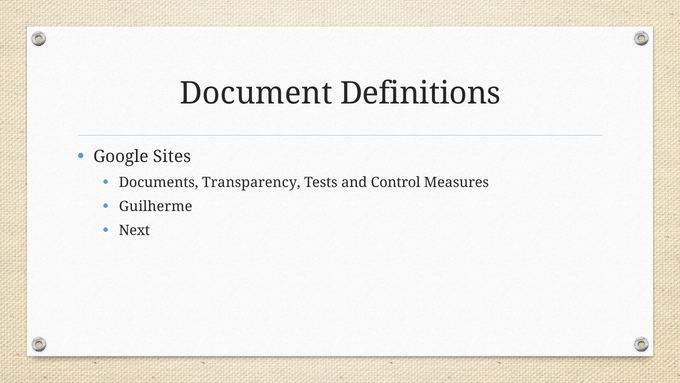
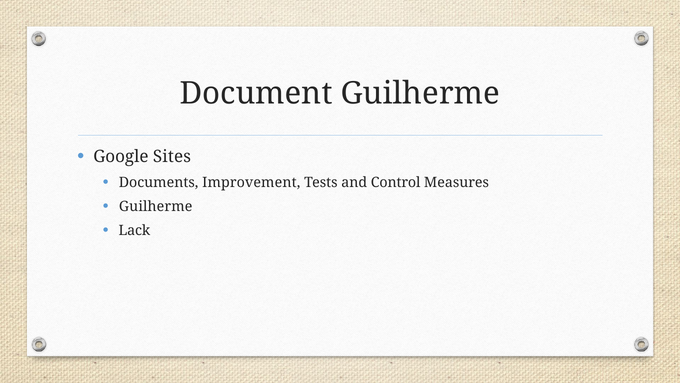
Document Definitions: Definitions -> Guilherme (420, 93)
Transparency: Transparency -> Improvement (251, 182)
Next: Next -> Lack (134, 230)
